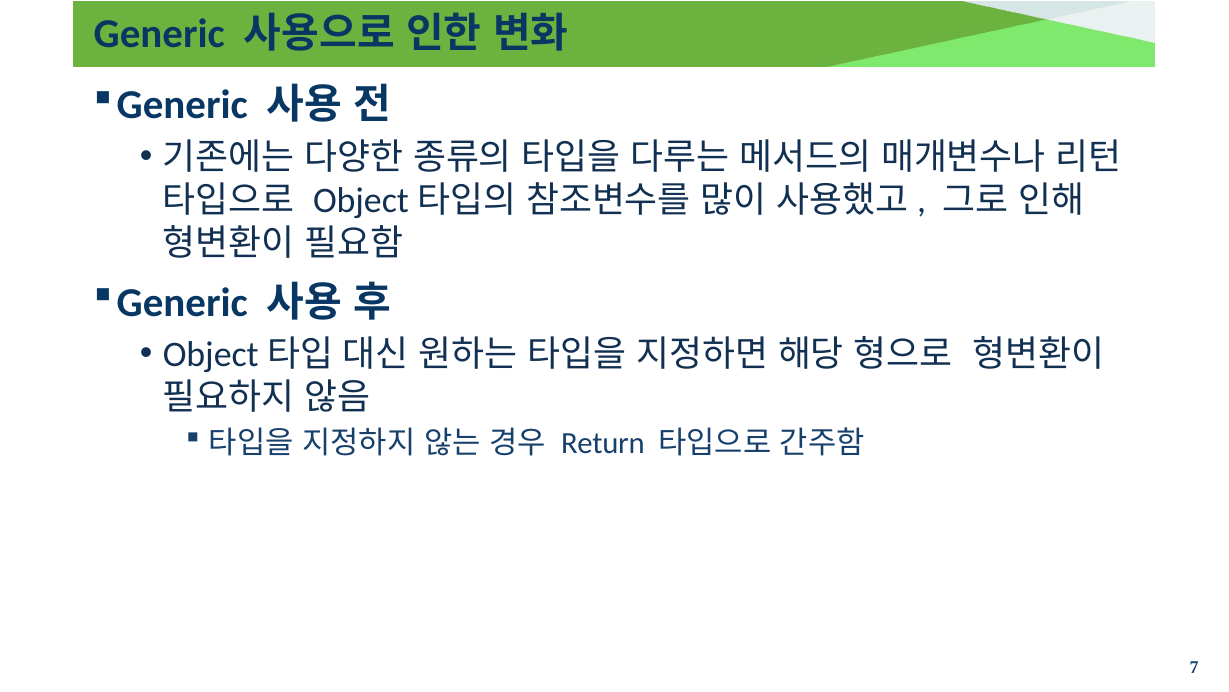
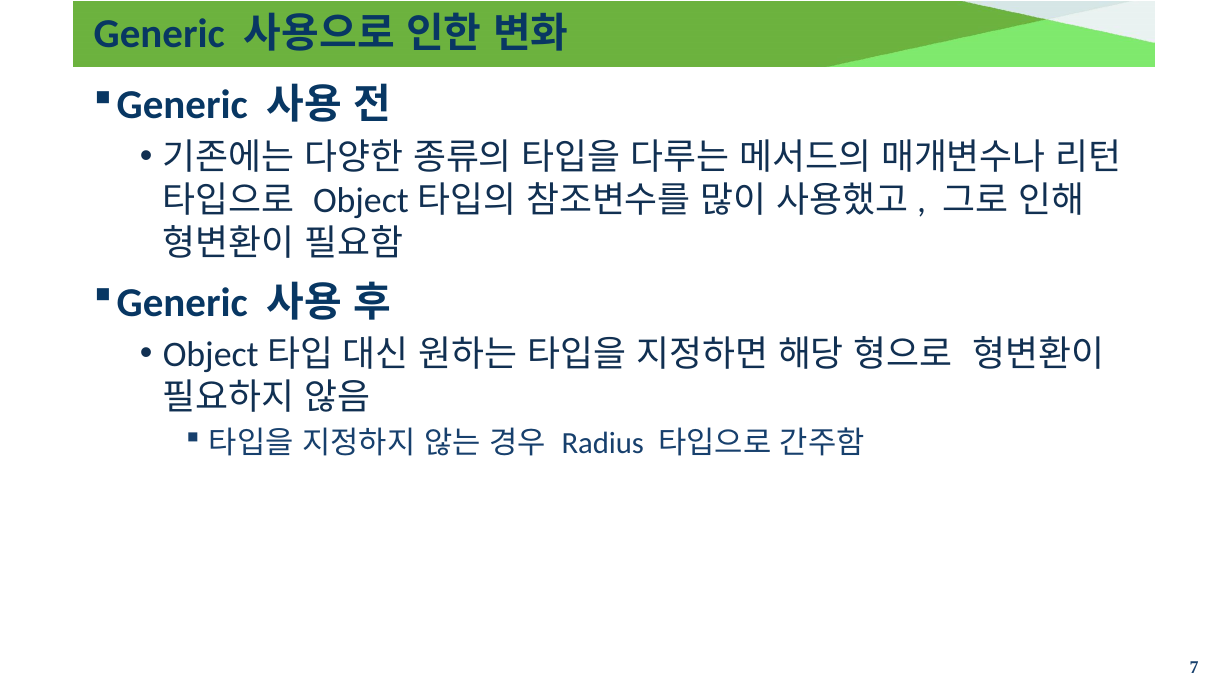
Return: Return -> Radius (603, 443)
